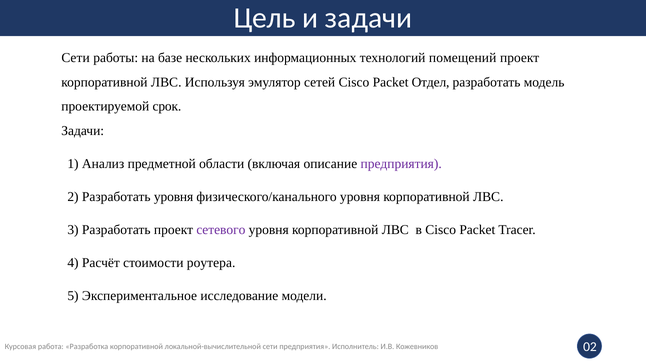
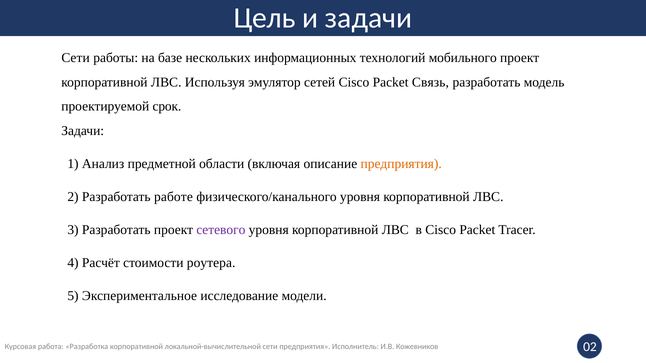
помещений: помещений -> мобильного (463, 58)
Отдел: Отдел -> Связь (430, 82)
предприятия colour: purple -> orange (401, 164)
Разработать уровня: уровня -> работе (173, 197)
